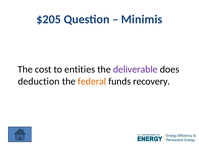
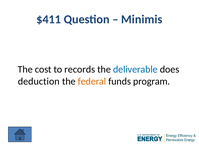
$205: $205 -> $411 (49, 19)
entities: entities -> records (80, 69)
deliverable colour: purple -> blue (135, 69)
recovery: recovery -> program (152, 81)
